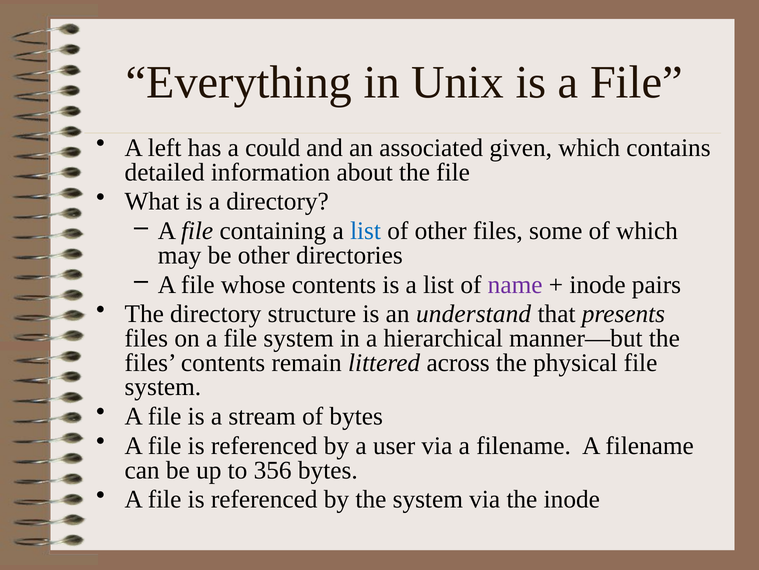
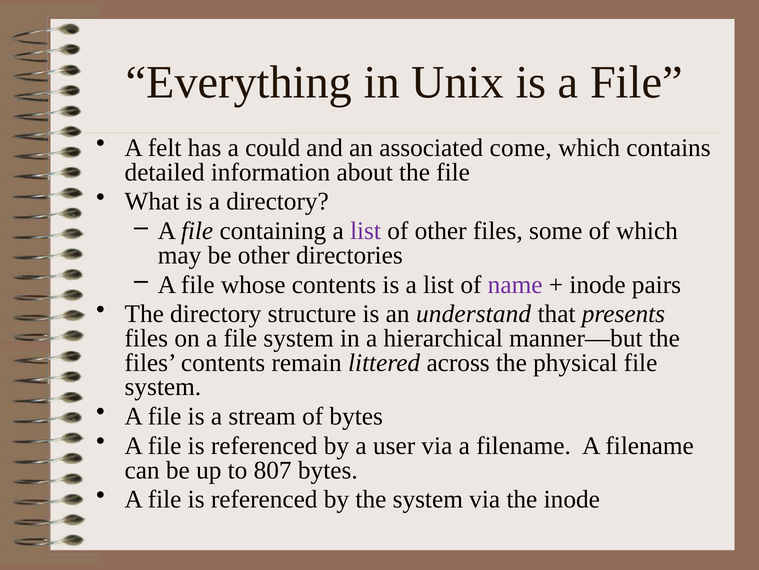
left: left -> felt (165, 148)
given: given -> come (521, 148)
list colour: blue -> purple (366, 231)
356: 356 -> 807 (273, 470)
